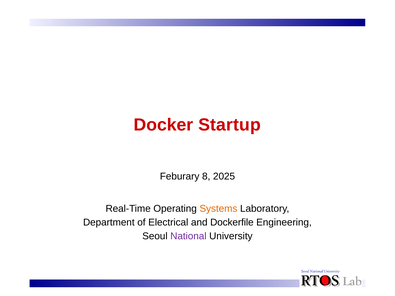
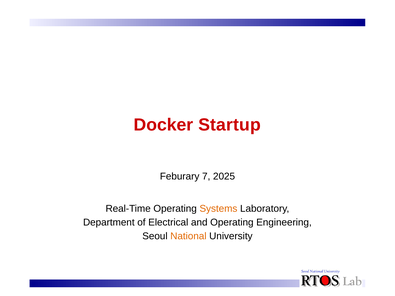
8: 8 -> 7 (206, 176)
and Dockerfile: Dockerfile -> Operating (232, 223)
National colour: purple -> orange (188, 236)
